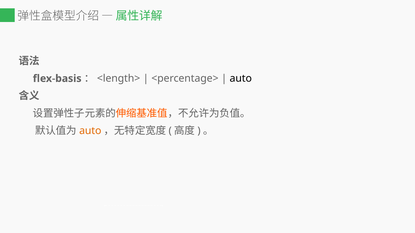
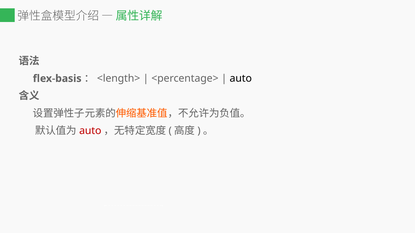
auto colour: orange -> red (90, 131)
